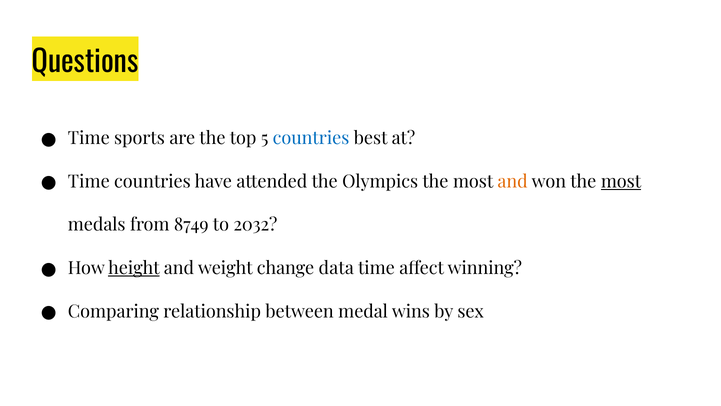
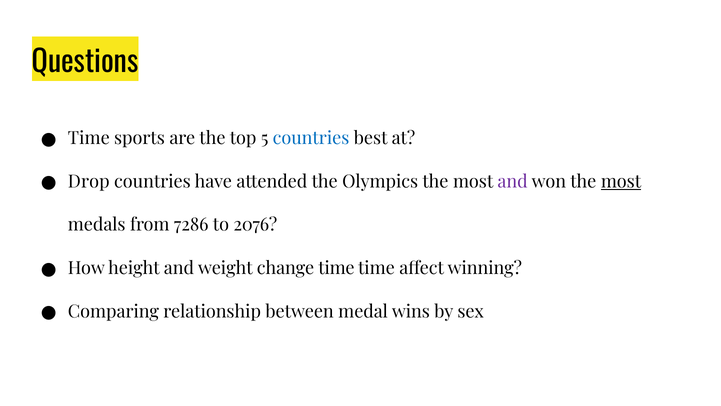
Time: Time -> Drop (89, 181)
and colour: orange -> purple (513, 181)
8749: 8749 -> 7286 (191, 225)
2032: 2032 -> 2076 (255, 225)
height underline: present -> none (134, 268)
change data: data -> time (336, 268)
